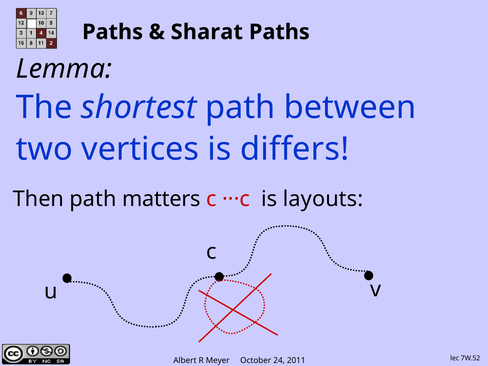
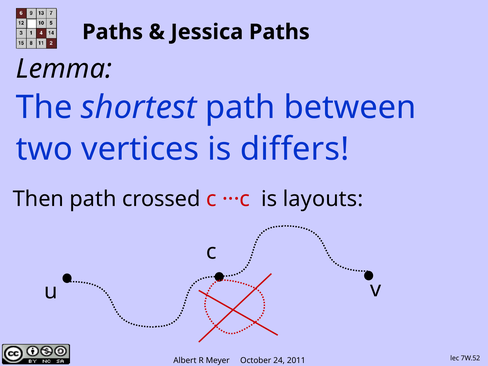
Sharat: Sharat -> Jessica (207, 32)
matters: matters -> crossed (161, 199)
